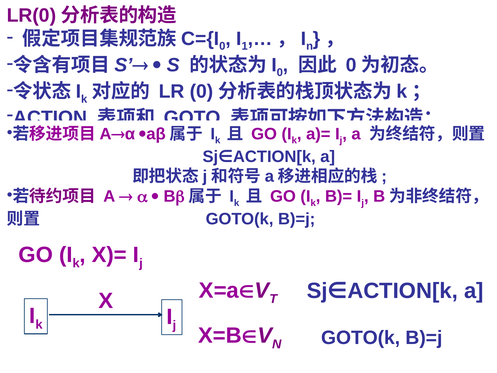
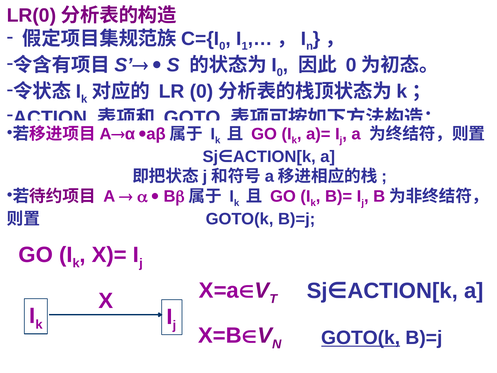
GOTO(k underline: none -> present (361, 338)
